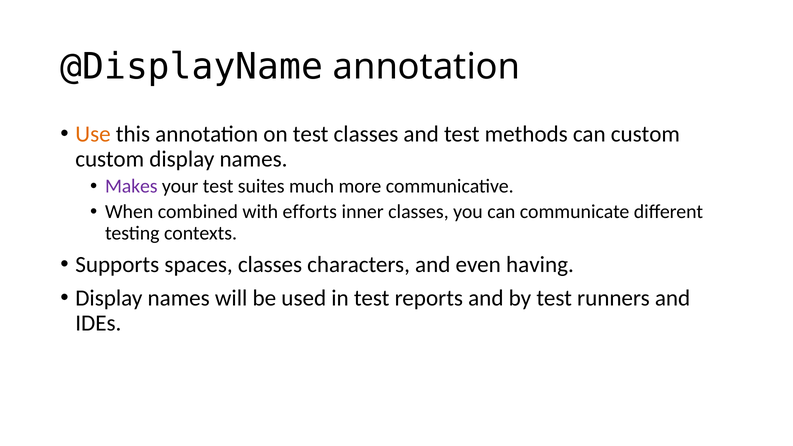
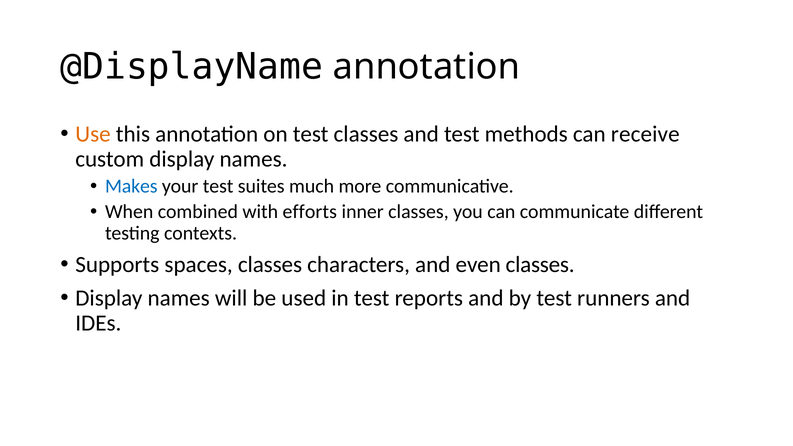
can custom: custom -> receive (645, 134)
Makes colour: purple -> blue (131, 186)
even having: having -> classes (540, 265)
